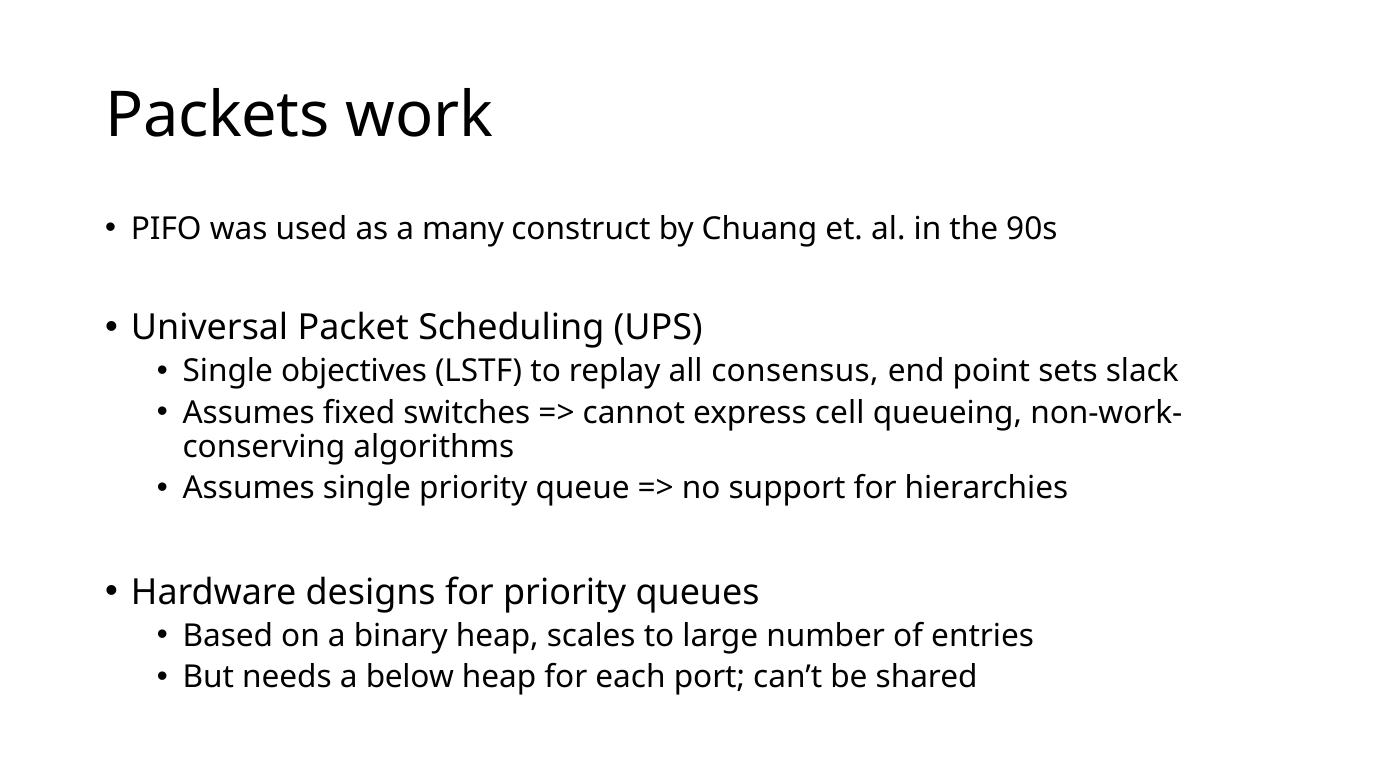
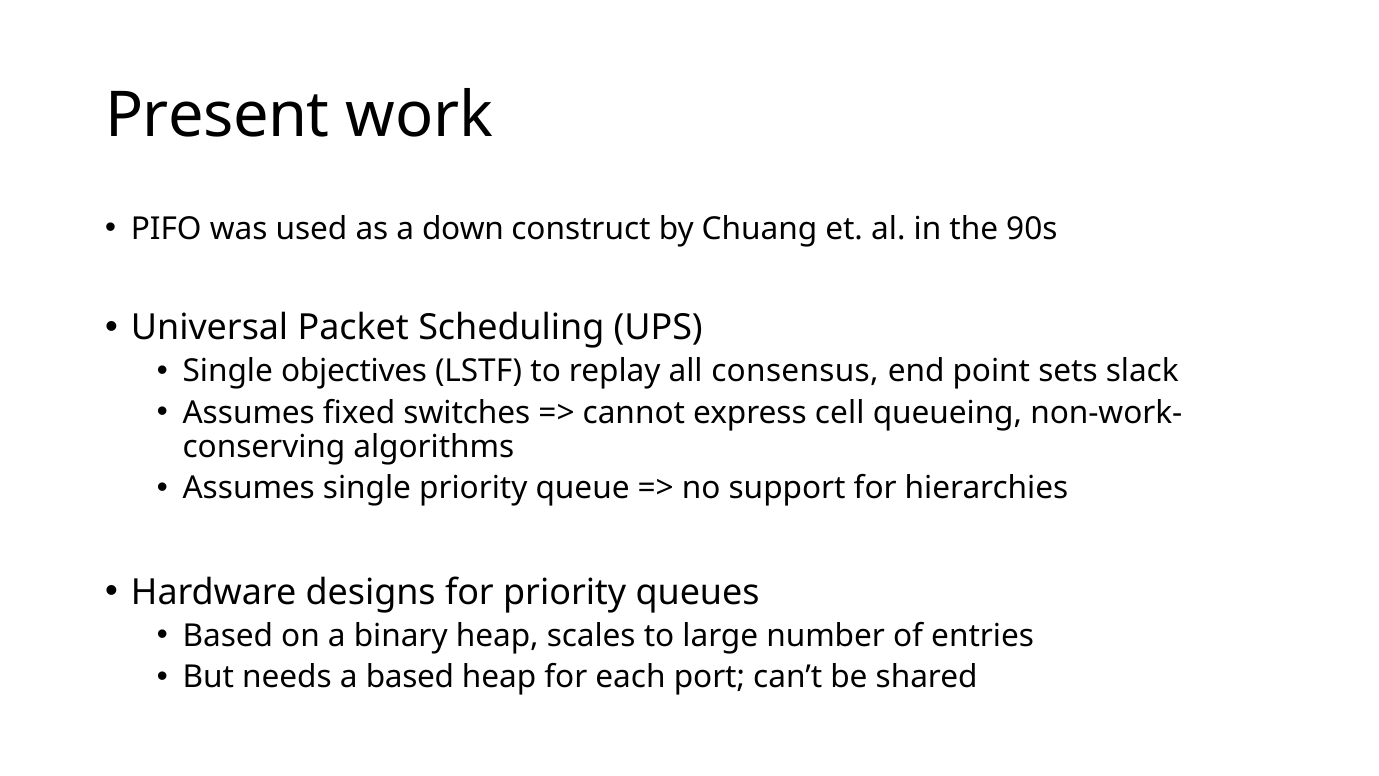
Packets: Packets -> Present (217, 116)
many: many -> down (463, 229)
a below: below -> based (410, 677)
